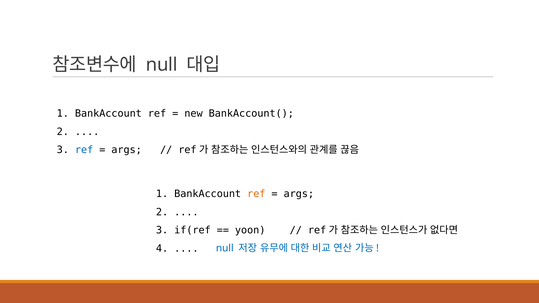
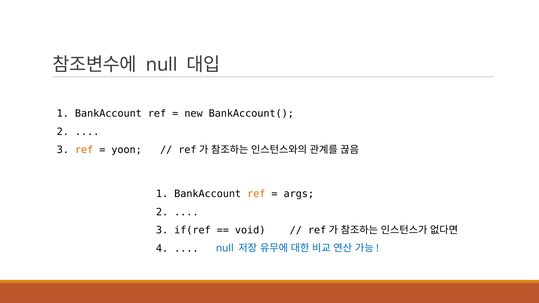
ref colour: blue -> orange (84, 150)
args: args -> yoon (127, 150)
yoon: yoon -> void (250, 230)
